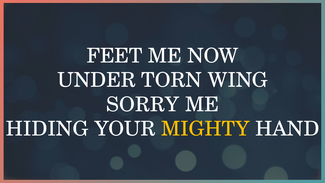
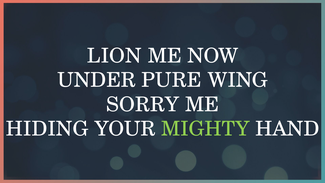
FEET: FEET -> LION (114, 56)
TORN: TORN -> PURE (171, 80)
MIGHTY colour: yellow -> light green (205, 129)
